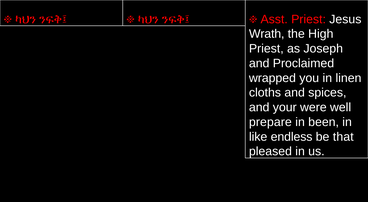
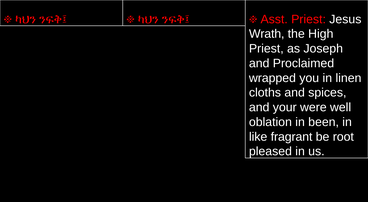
prepare: prepare -> oblation (270, 122)
endless: endless -> fragrant (292, 137)
that: that -> root (343, 137)
